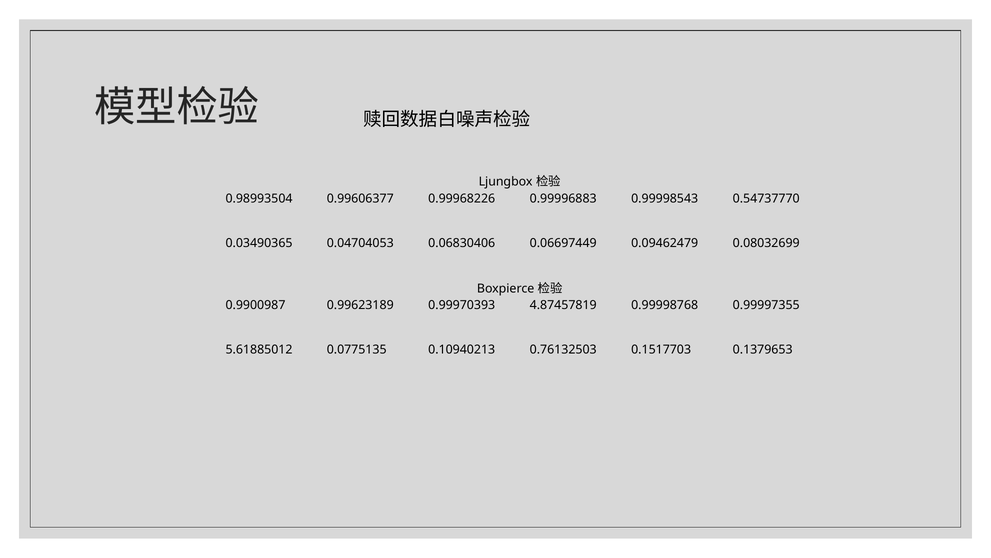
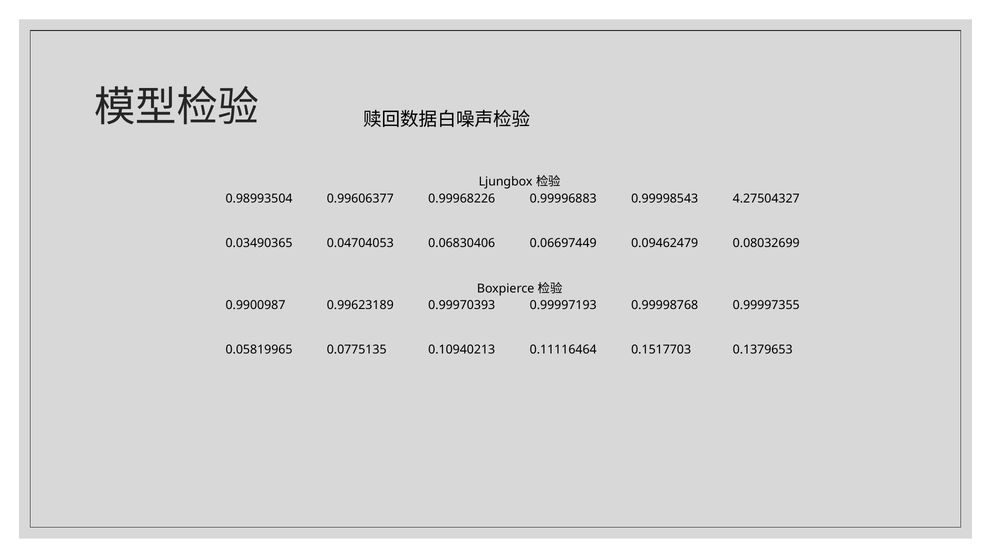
0.54737770: 0.54737770 -> 4.27504327 (766, 199)
4.87457819: 4.87457819 -> 0.99997193 (563, 305)
5.61885012: 5.61885012 -> 0.05819965 (259, 349)
0.76132503: 0.76132503 -> 0.11116464 (563, 349)
